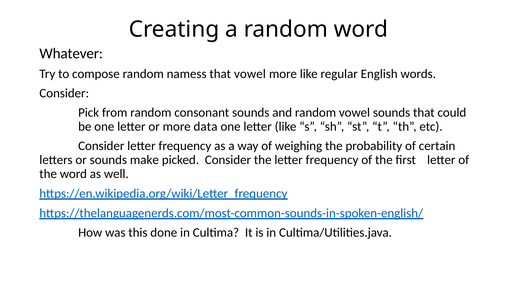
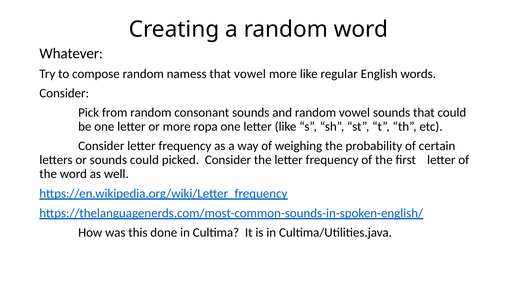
data: data -> ropa (206, 127)
sounds make: make -> could (144, 160)
